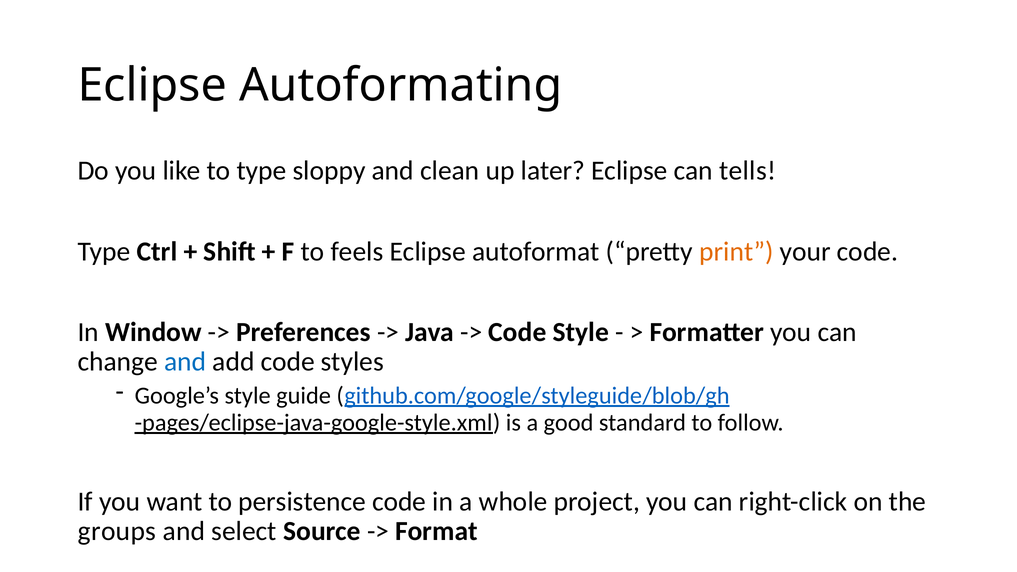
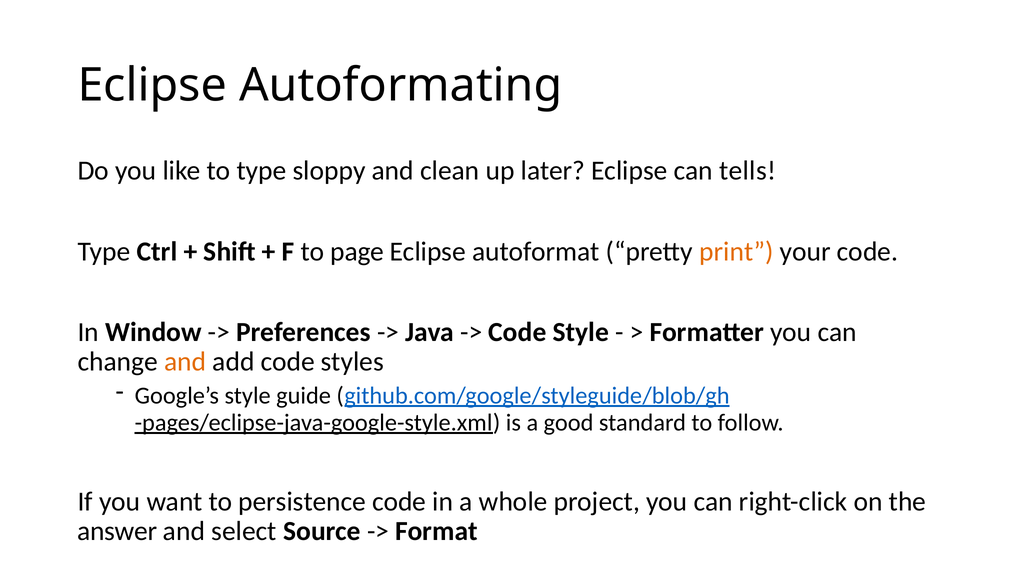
feels: feels -> page (357, 251)
and colour: blue -> orange (185, 362)
groups: groups -> answer (117, 531)
